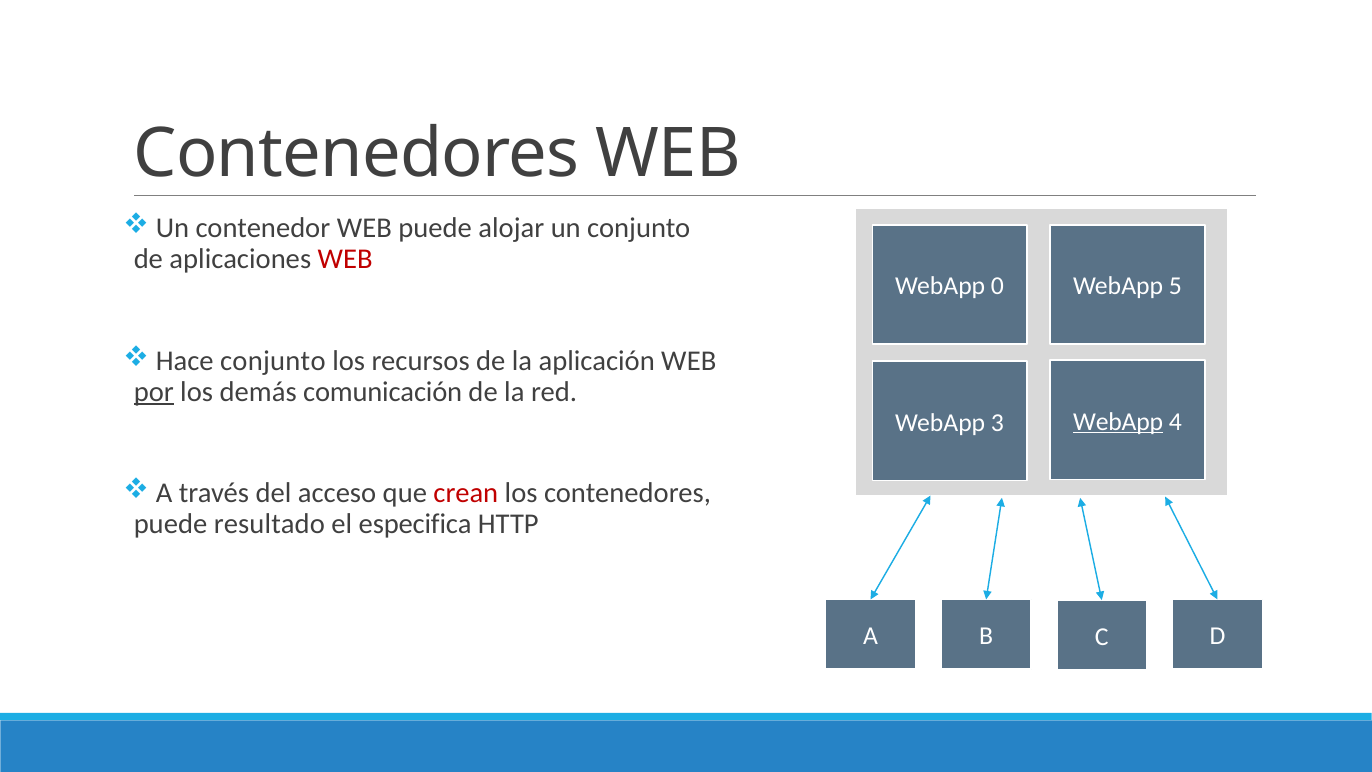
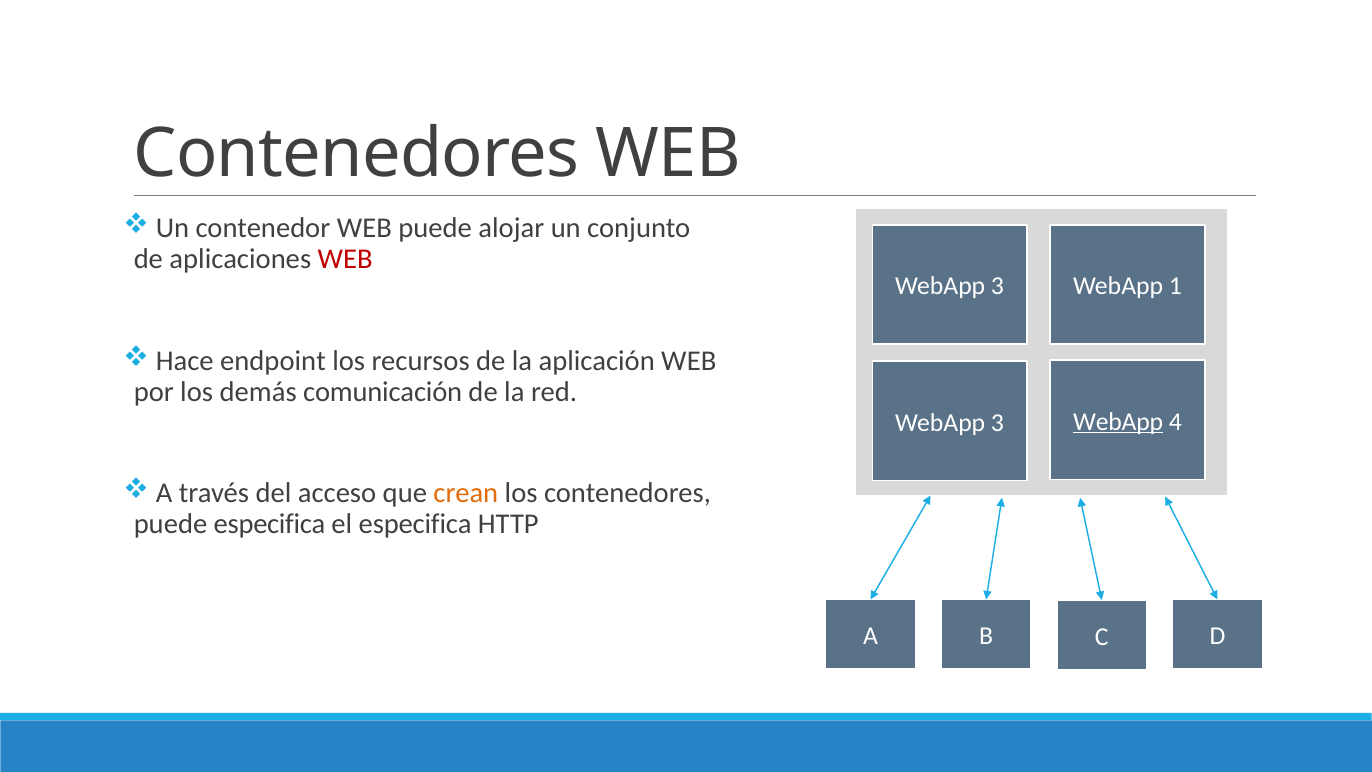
0: 0 -> 3 (998, 286)
5: 5 -> 1 (1175, 286)
Hace conjunto: conjunto -> endpoint (273, 361)
por underline: present -> none (154, 392)
crean colour: red -> orange (466, 493)
puede resultado: resultado -> especifica (270, 524)
